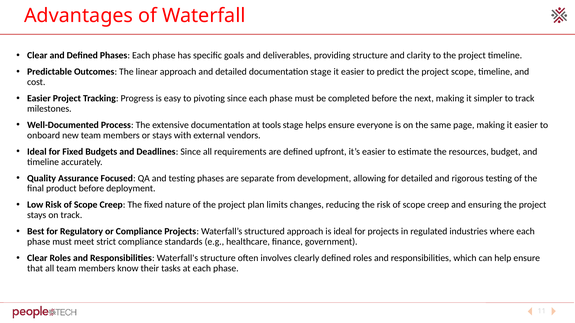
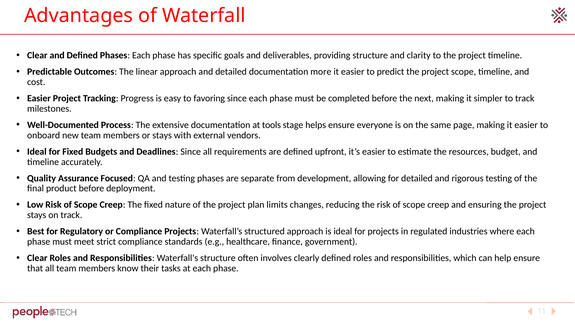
documentation stage: stage -> more (321, 72)
pivoting: pivoting -> favoring (209, 98)
